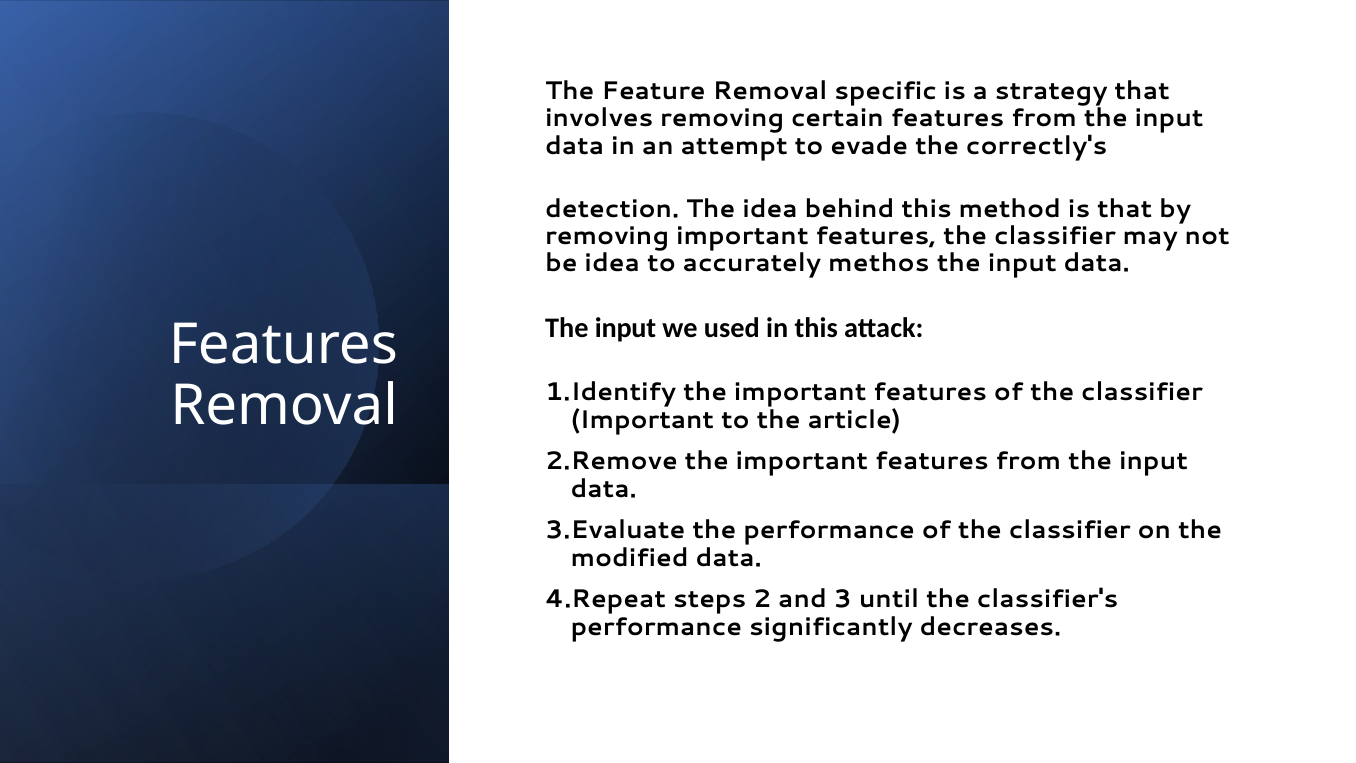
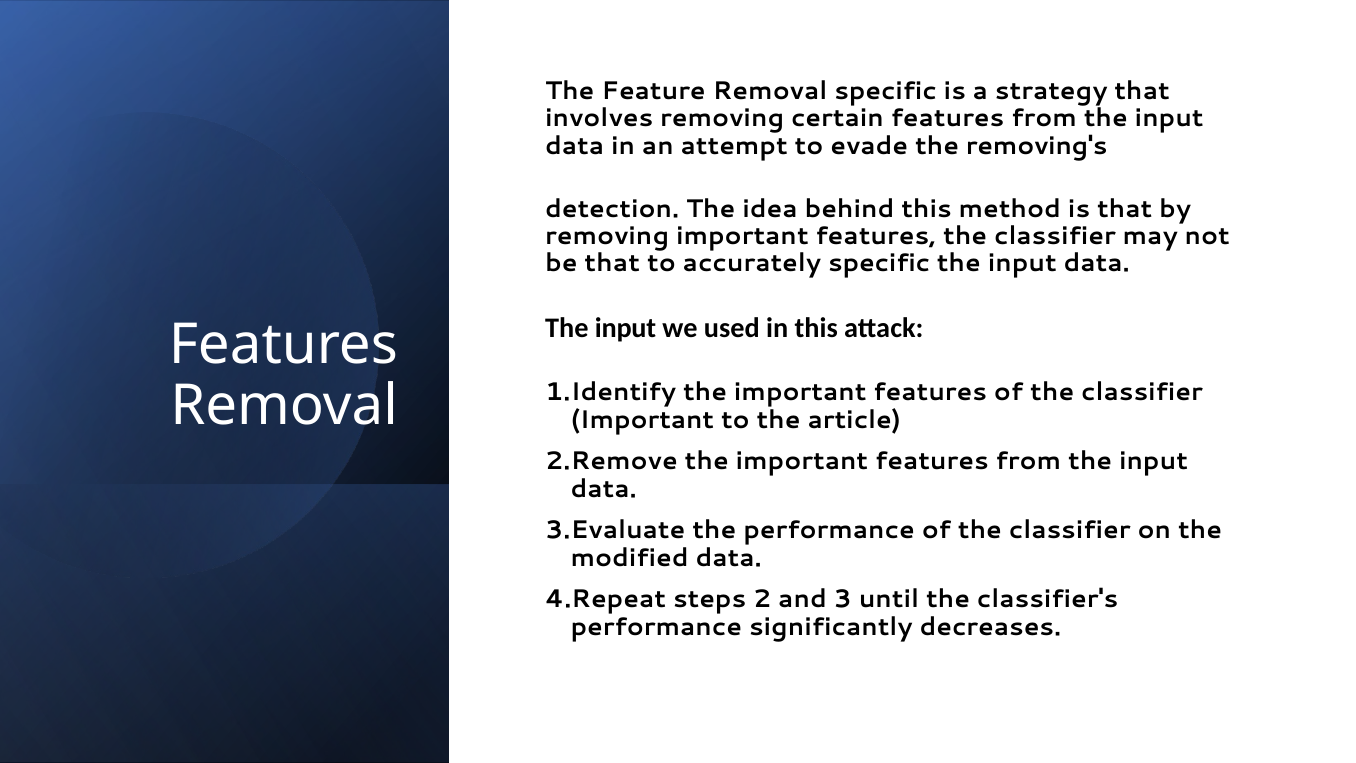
correctly's: correctly's -> removing's (1037, 146)
be idea: idea -> that (612, 264)
accurately methos: methos -> specific (879, 264)
